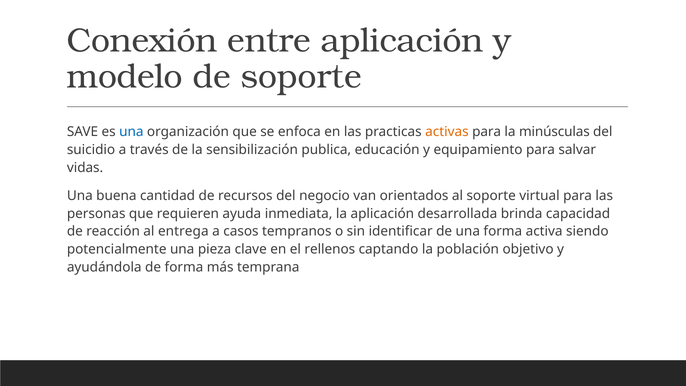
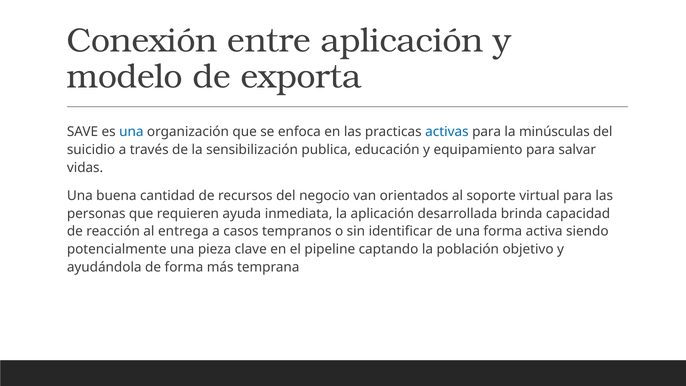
de soporte: soporte -> exporta (301, 77)
activas colour: orange -> blue (447, 132)
rellenos: rellenos -> pipeline (330, 249)
